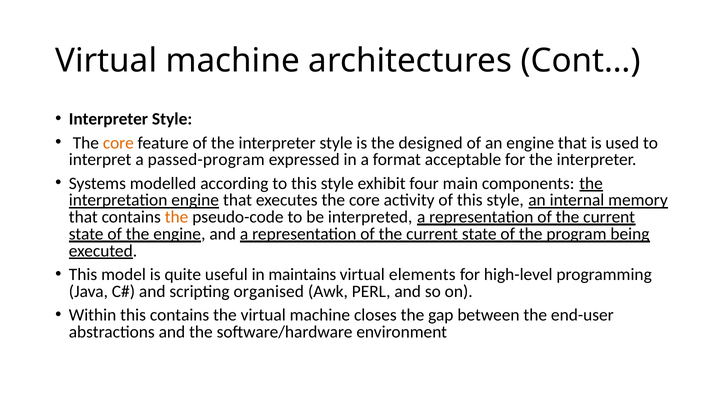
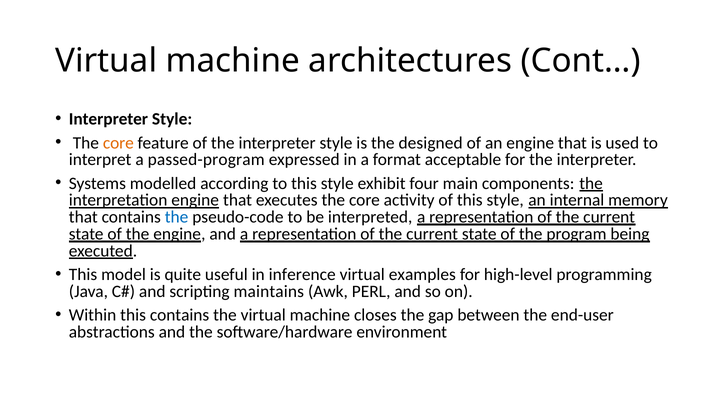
the colour: orange -> blue (177, 217)
maintains: maintains -> inference (302, 274)
elements: elements -> examples (422, 274)
organised: organised -> maintains (269, 291)
